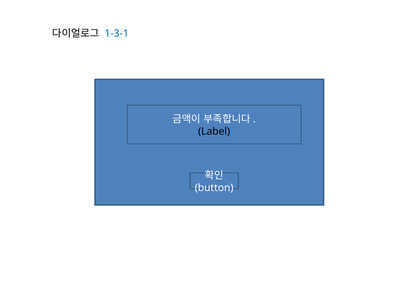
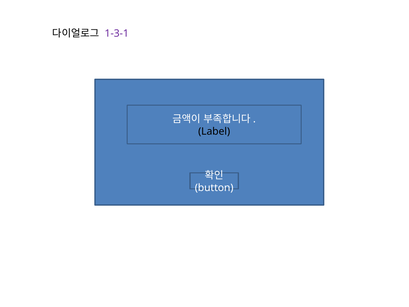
1-3-1 colour: blue -> purple (117, 33)
